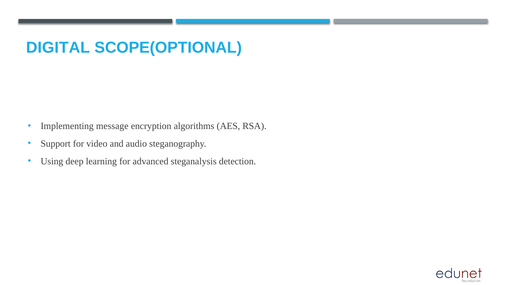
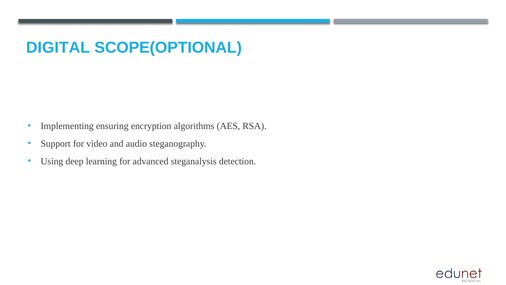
message: message -> ensuring (112, 126)
